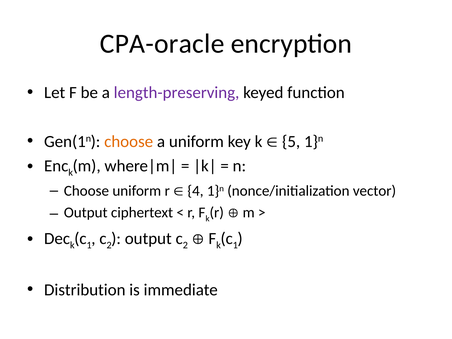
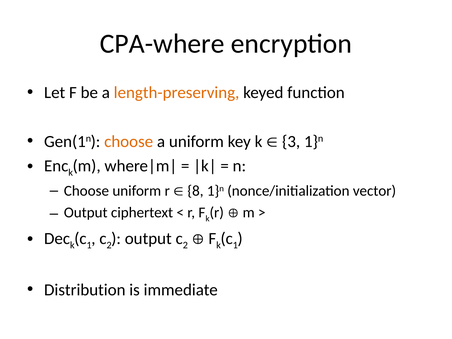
CPA-oracle: CPA-oracle -> CPA-where (162, 44)
length-preserving colour: purple -> orange (177, 93)
5: 5 -> 3 (291, 141)
4: 4 -> 8 (195, 191)
